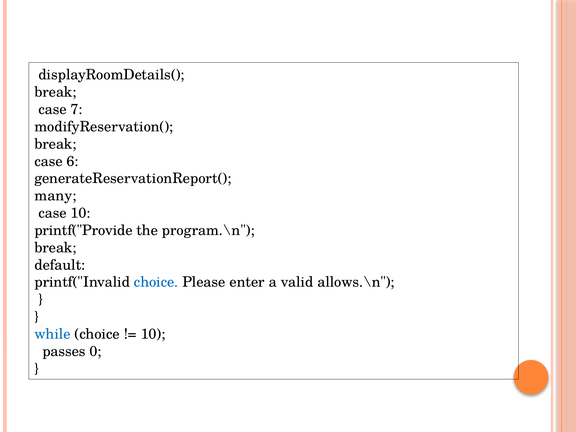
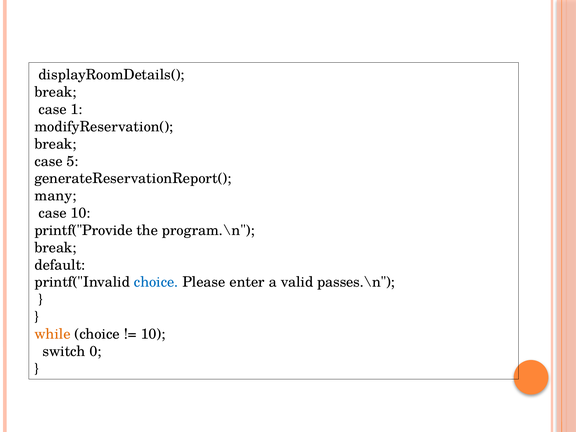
7: 7 -> 1 (77, 109)
6: 6 -> 5 (73, 161)
allows.\n: allows.\n -> passes.\n (356, 282)
while colour: blue -> orange (53, 334)
passes: passes -> switch (64, 351)
